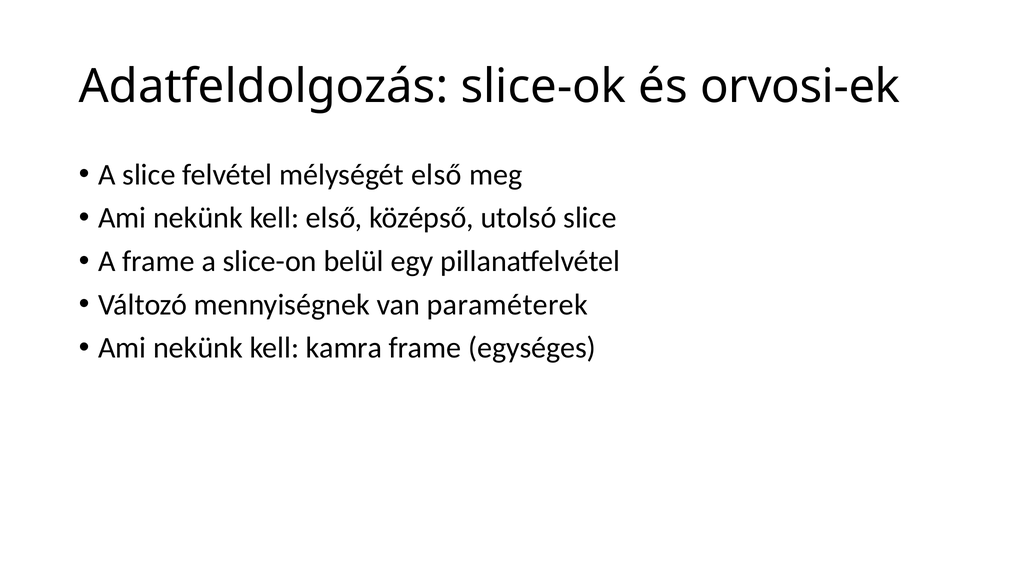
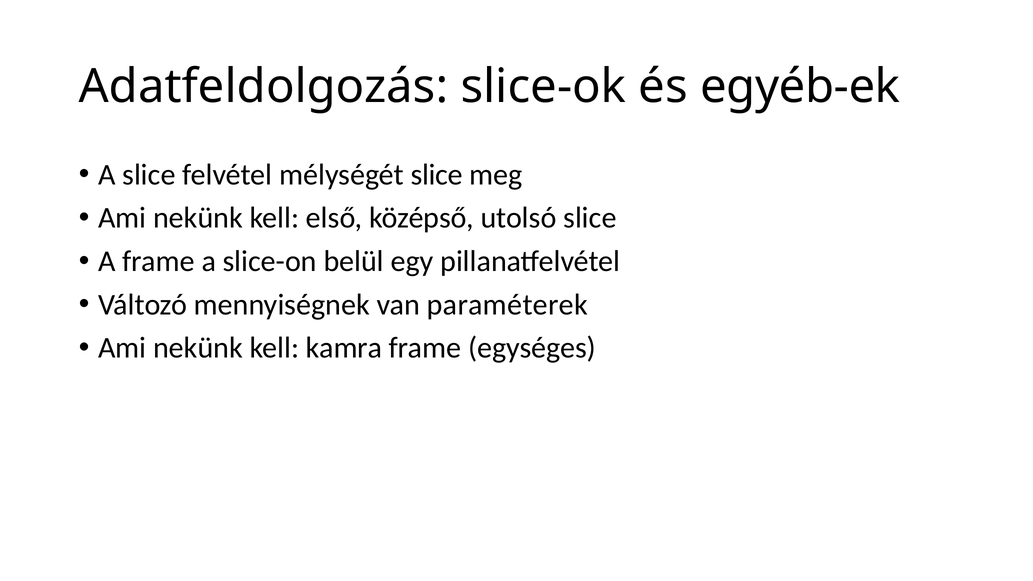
orvosi-ek: orvosi-ek -> egyéb-ek (800, 87)
mélységét első: első -> slice (437, 175)
